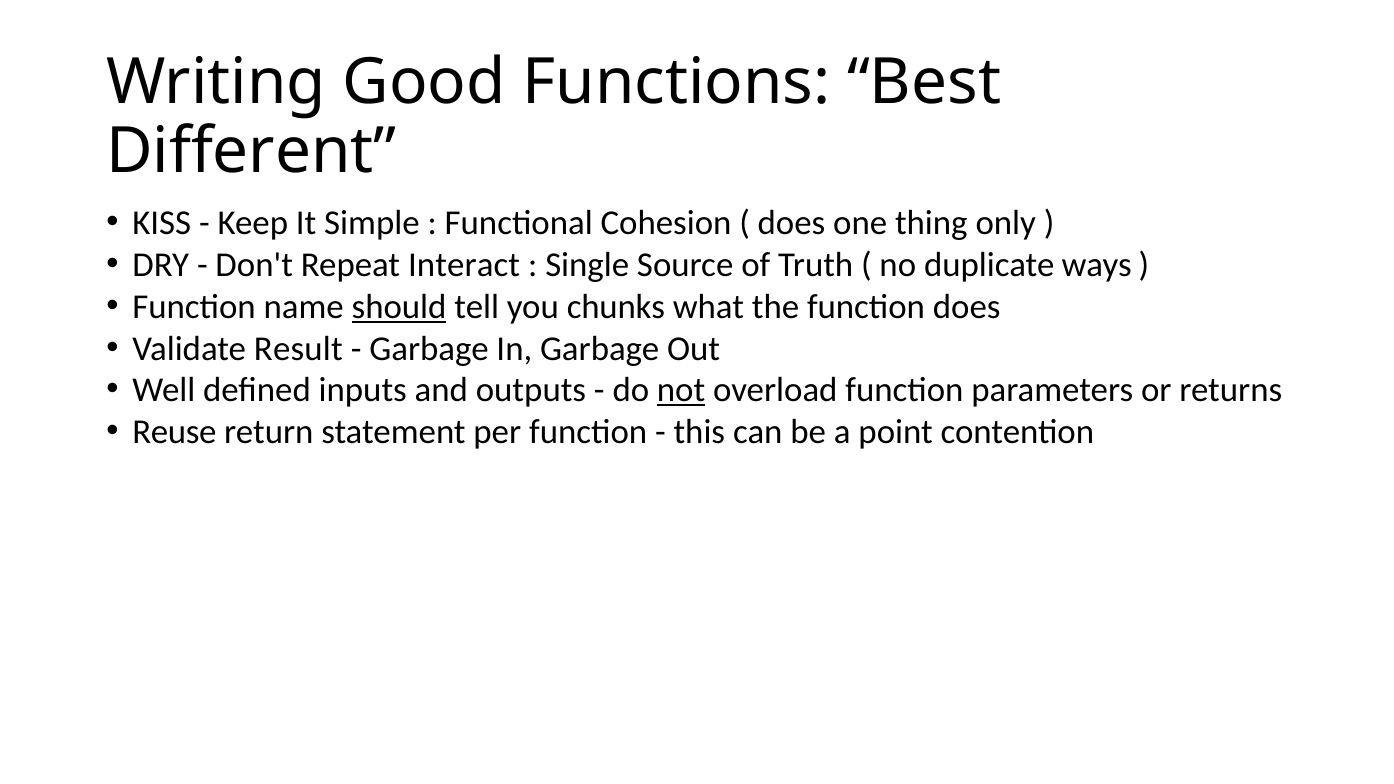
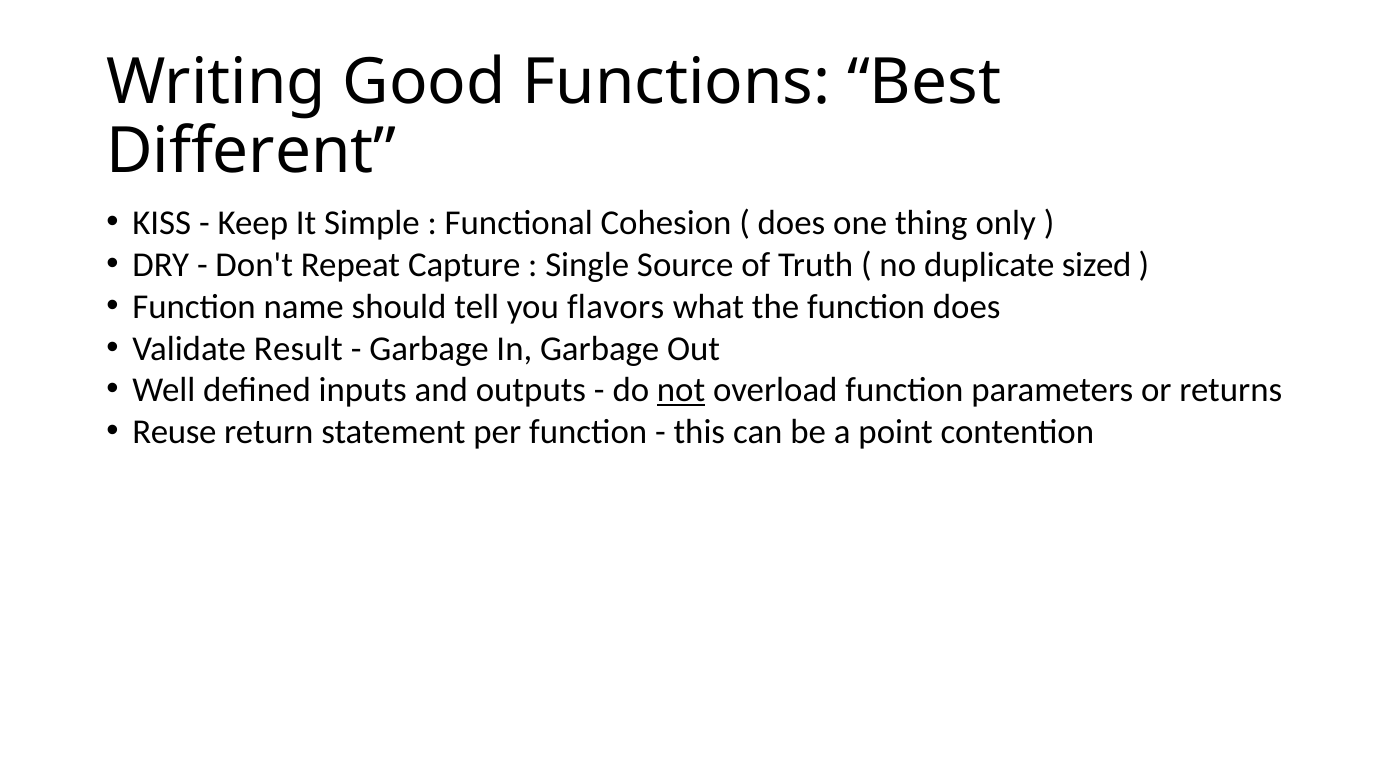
Interact: Interact -> Capture (464, 265)
ways: ways -> sized (1097, 265)
should underline: present -> none (399, 307)
chunks: chunks -> flavors (616, 307)
